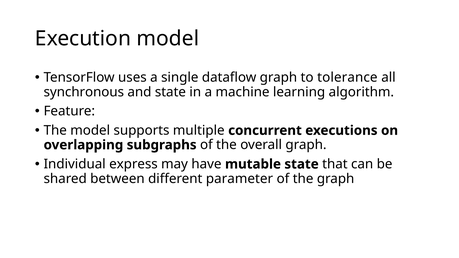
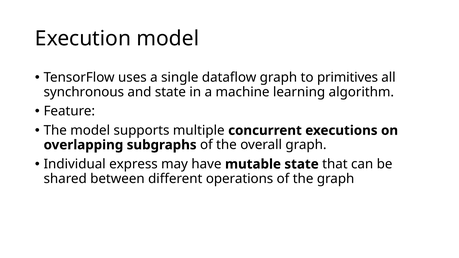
tolerance: tolerance -> primitives (348, 78)
parameter: parameter -> operations (240, 179)
